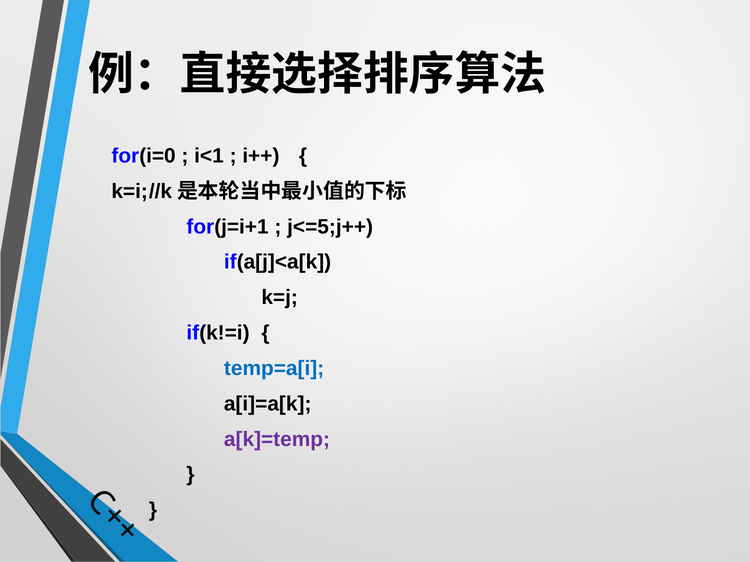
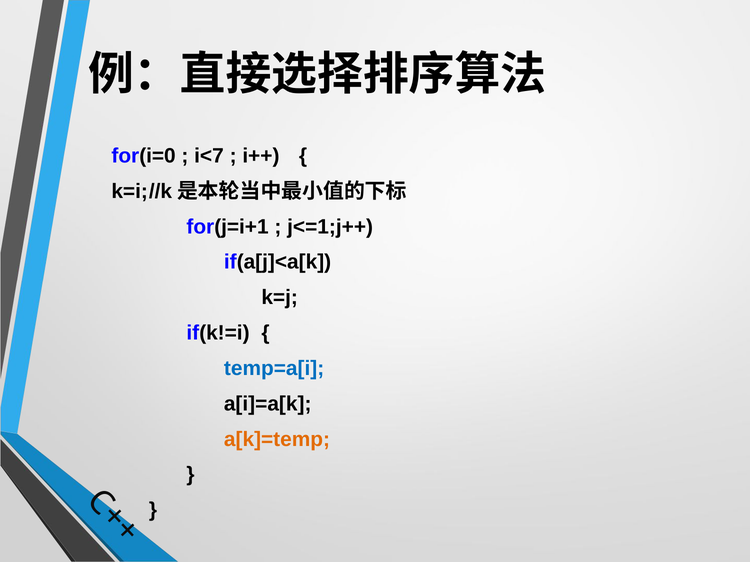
i<1: i<1 -> i<7 (209, 156)
j<=5;j++: j<=5;j++ -> j<=1;j++ (330, 227)
a[k]=temp colour: purple -> orange (277, 440)
